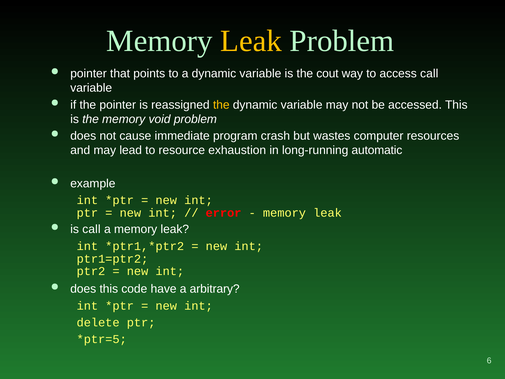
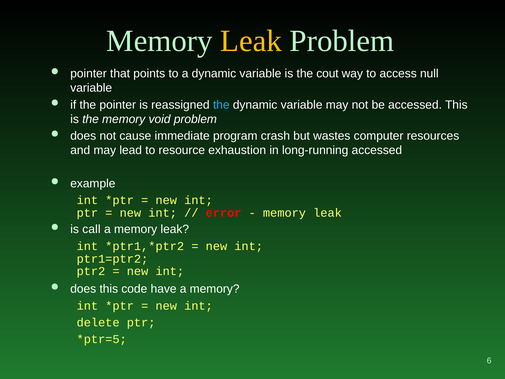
access call: call -> null (429, 74)
the colour: yellow -> light blue (221, 105)
long-running automatic: automatic -> accessed (377, 150)
have a arbitrary: arbitrary -> memory (215, 289)
